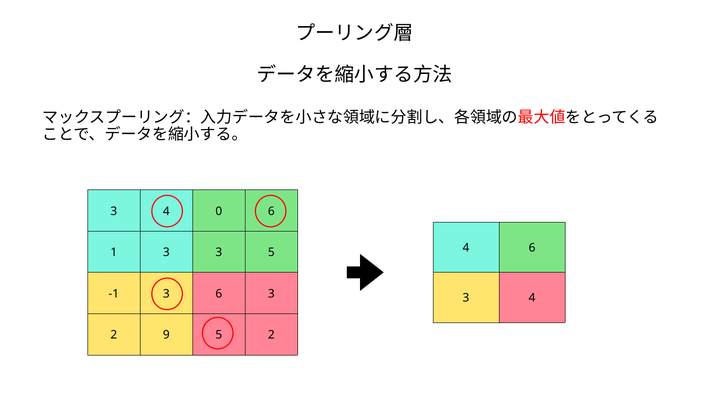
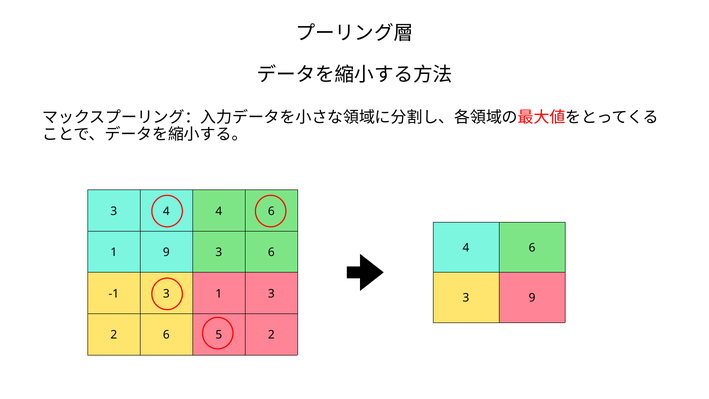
4 0: 0 -> 4 (219, 211)
1 3: 3 -> 9 (166, 252)
3 5: 5 -> 6 (271, 252)
3 6: 6 -> 1 (219, 294)
4: 4 -> 9 (532, 298)
2 9: 9 -> 6 (166, 335)
